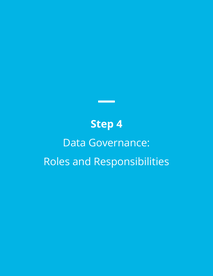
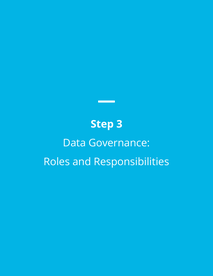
4: 4 -> 3 (119, 124)
